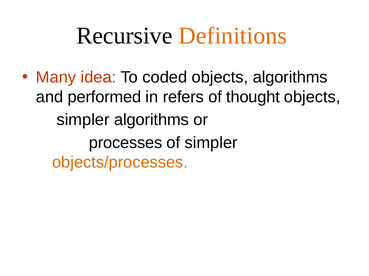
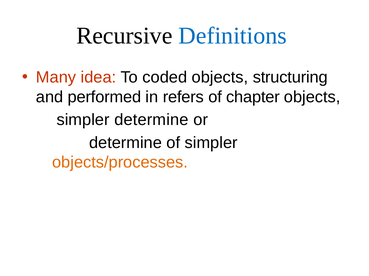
Definitions colour: orange -> blue (233, 36)
objects algorithms: algorithms -> structuring (290, 77)
thought: thought -> chapter (253, 97)
simpler algorithms: algorithms -> determine (151, 120)
processes: processes -> determine (125, 143)
